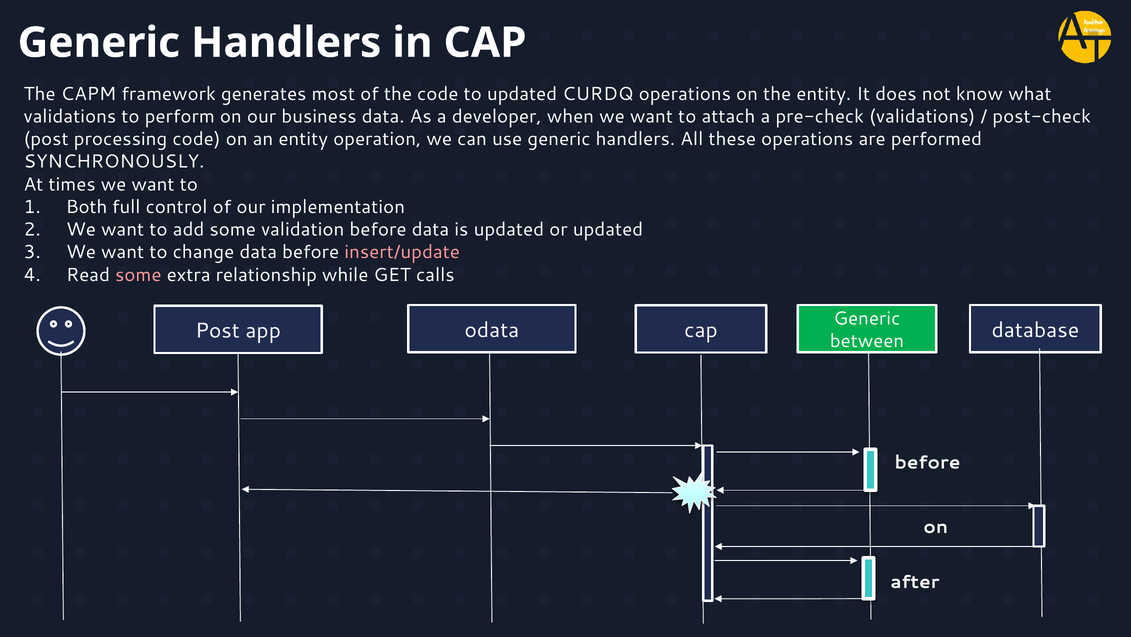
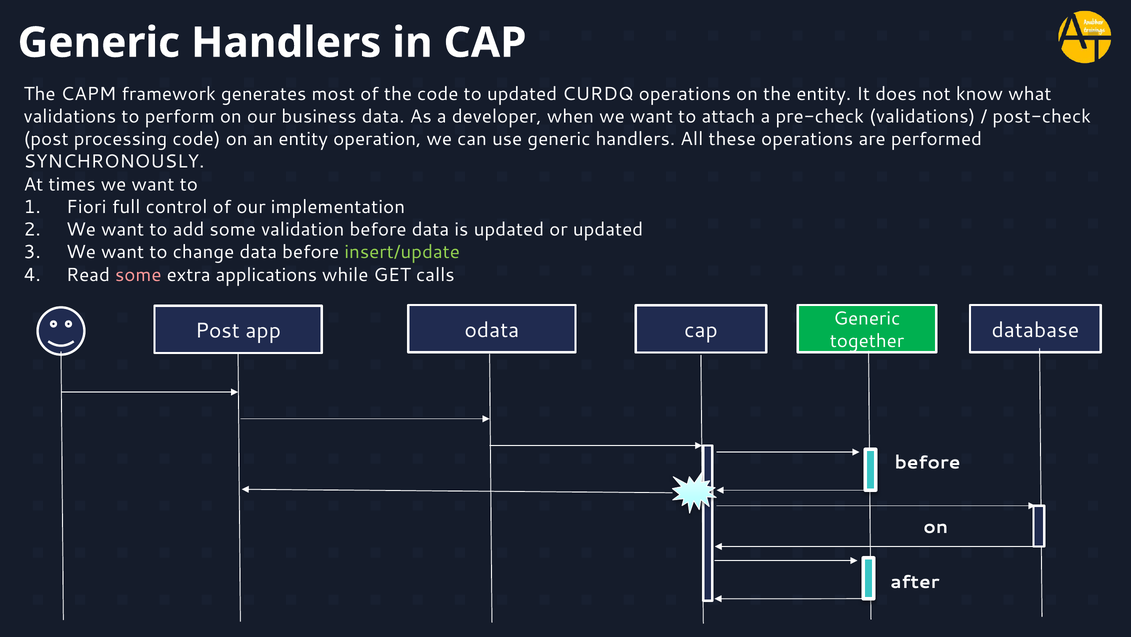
Both: Both -> Fiori (86, 207)
insert/update colour: pink -> light green (402, 252)
relationship: relationship -> applications (266, 275)
between: between -> together (867, 341)
